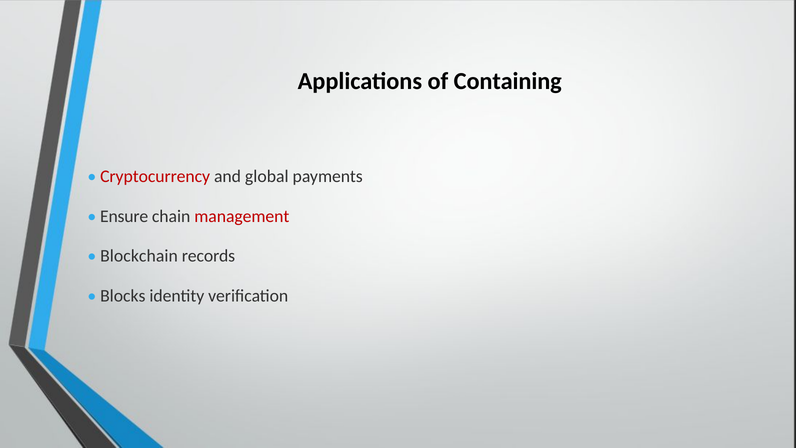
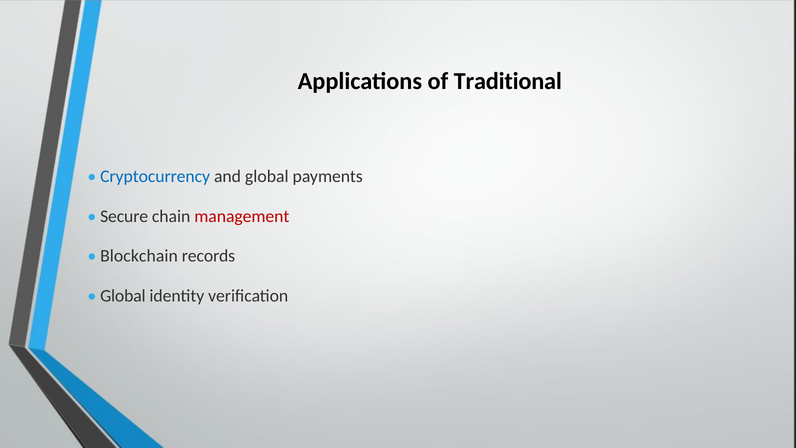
Containing: Containing -> Traditional (508, 81)
Cryptocurrency colour: red -> blue (155, 176)
Ensure: Ensure -> Secure (124, 216)
Blocks: Blocks -> Global (123, 296)
